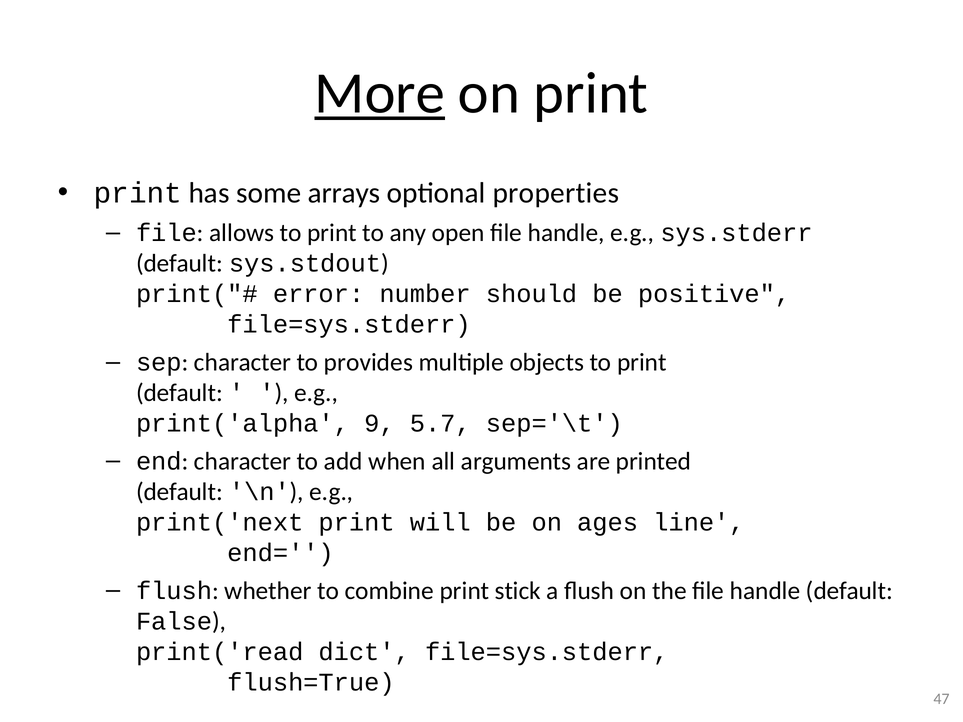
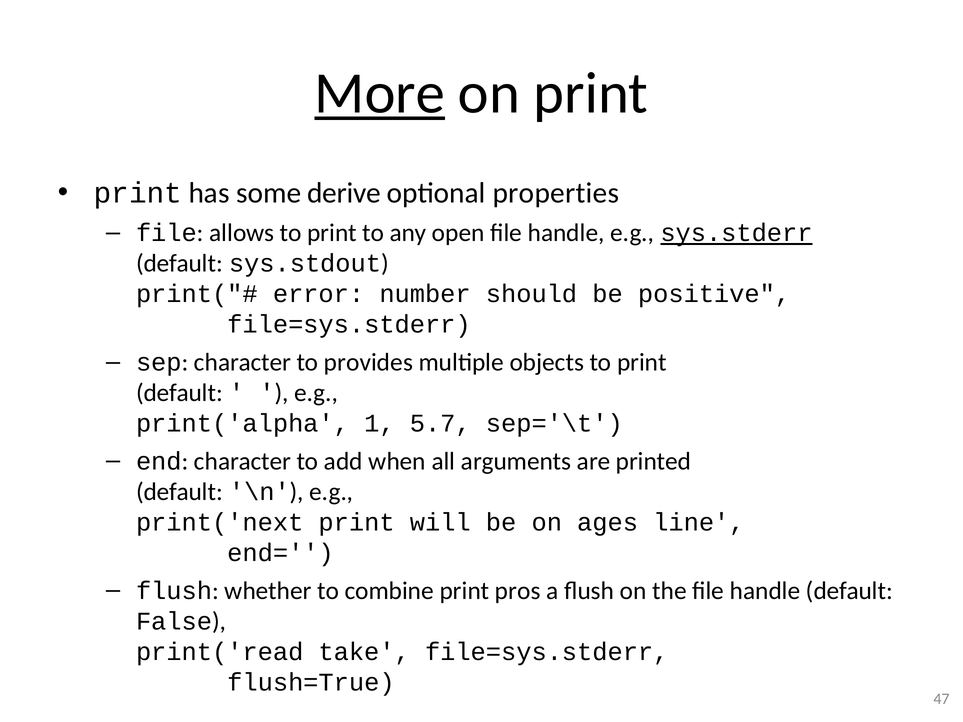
arrays: arrays -> derive (344, 193)
sys.stderr underline: none -> present (736, 233)
9: 9 -> 1 (379, 424)
stick: stick -> pros (518, 591)
dict: dict -> take (364, 652)
